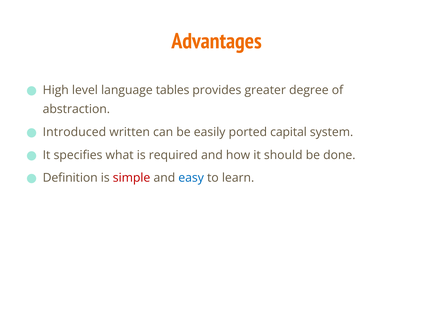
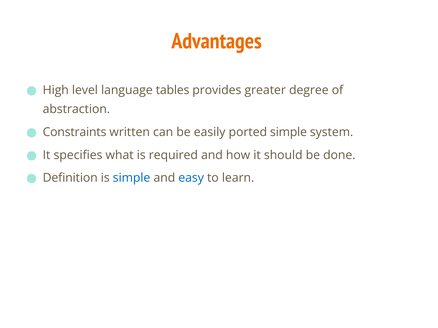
Introduced: Introduced -> Constraints (75, 132)
ported capital: capital -> simple (289, 132)
simple colour: red -> blue (132, 178)
